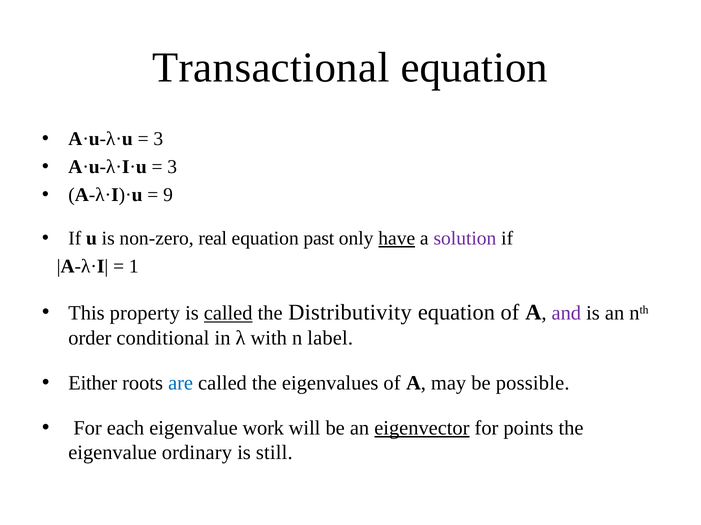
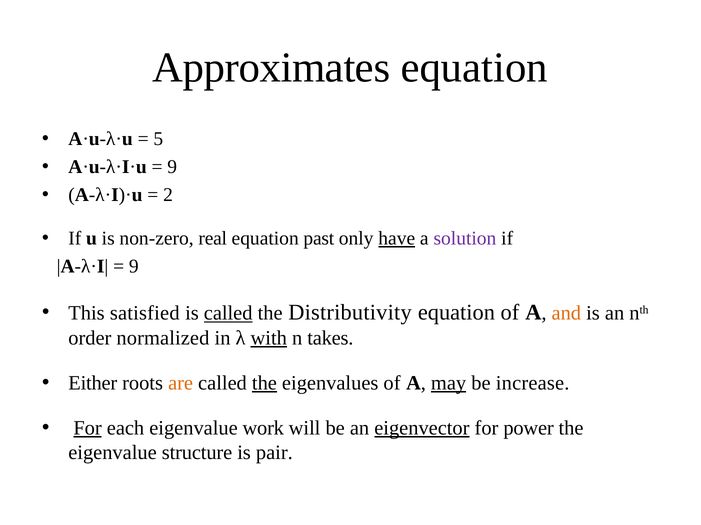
Transactional: Transactional -> Approximates (271, 68)
3: 3 -> 5 (158, 139)
3: 3 -> 9 (172, 167)
9: 9 -> 2 (168, 195)
1: 1 -> 9 (134, 267)
property: property -> satisfied (145, 314)
and colour: purple -> orange (566, 314)
conditional: conditional -> normalized (163, 339)
with underline: none -> present (269, 339)
label: label -> takes (330, 339)
are colour: blue -> orange (181, 384)
the underline: none -> present (264, 384)
may underline: none -> present (449, 384)
possible: possible -> increase (533, 384)
For underline: none -> present (88, 429)
points: points -> power (529, 429)
ordinary: ordinary -> structure (197, 453)
still: still -> pair (274, 453)
